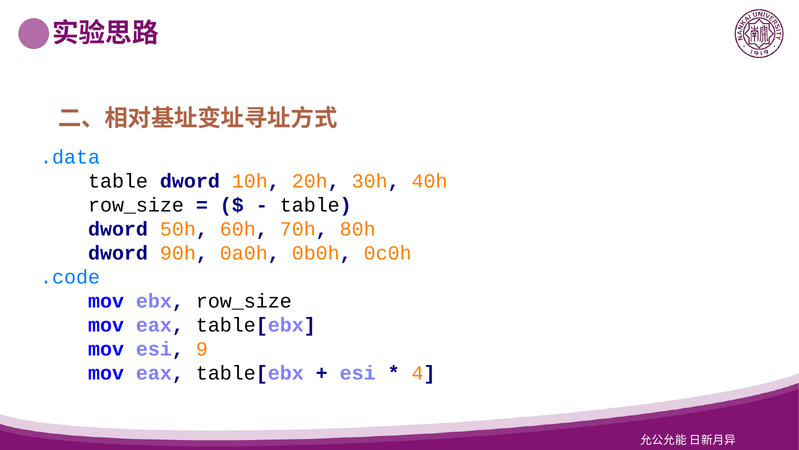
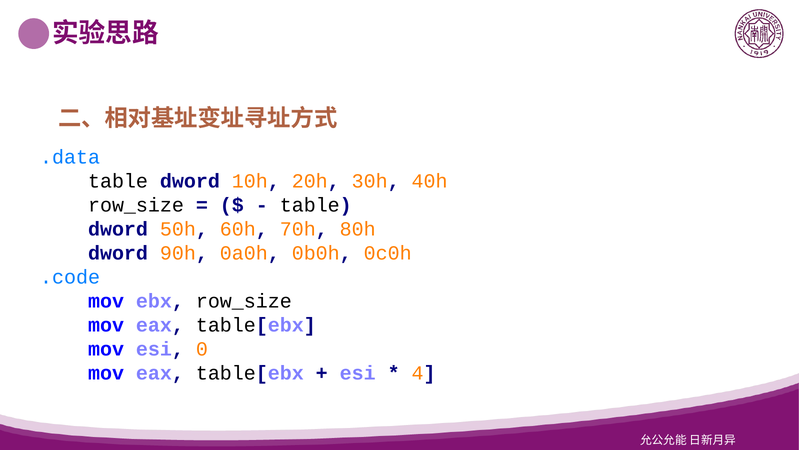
9: 9 -> 0 (202, 349)
